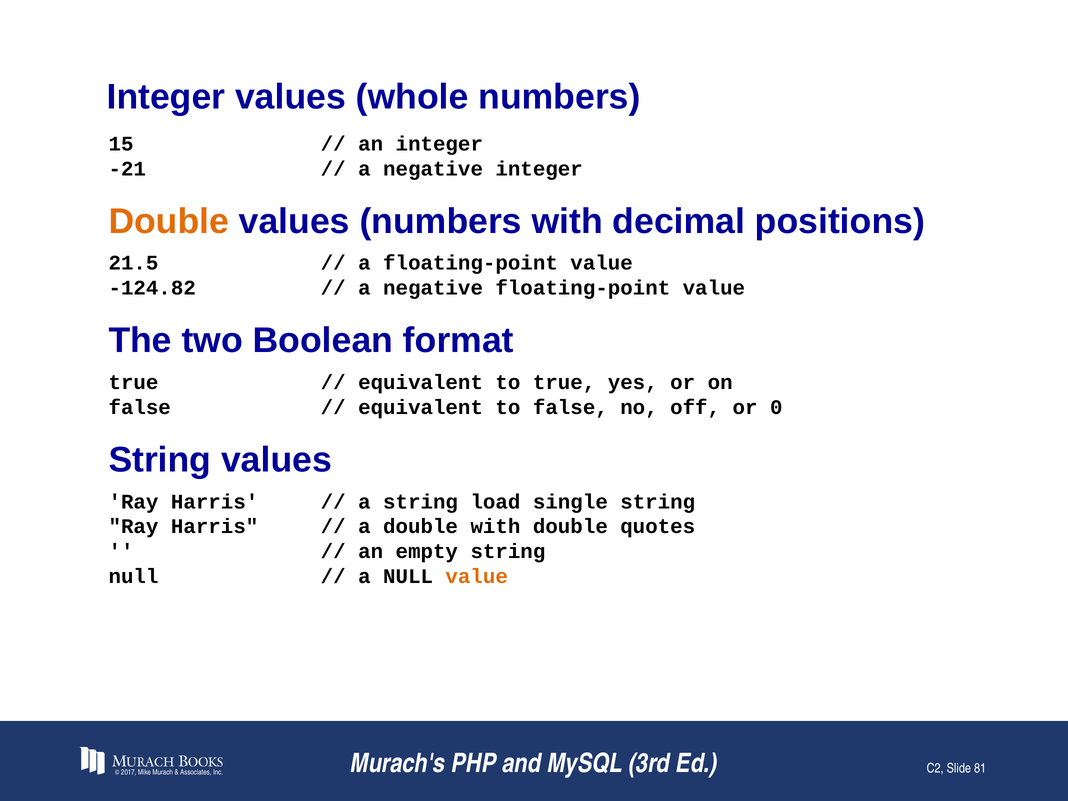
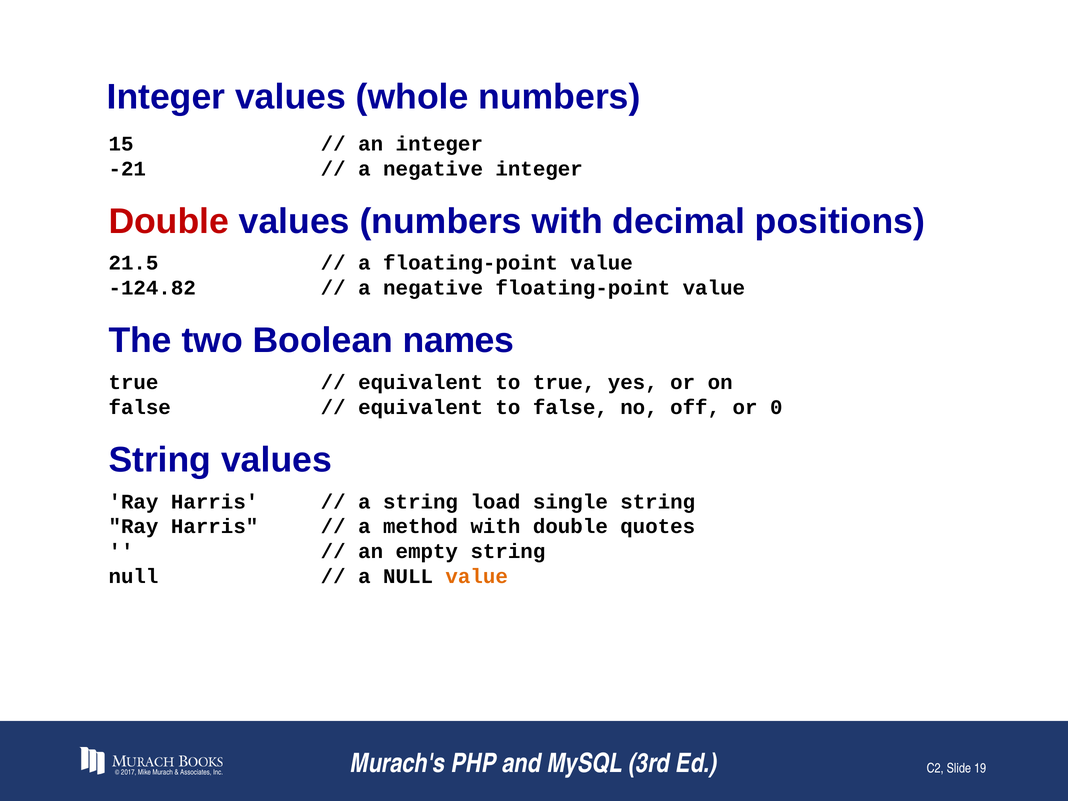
Double colour: orange -> red (169, 221)
format: format -> names (459, 341)
a double: double -> method (421, 527)
81: 81 -> 19 (980, 768)
